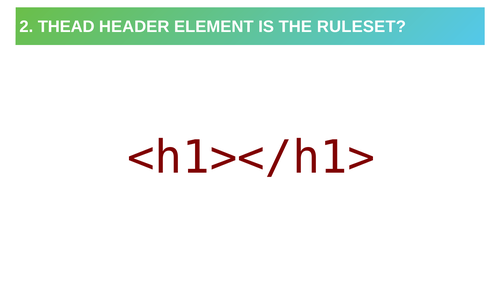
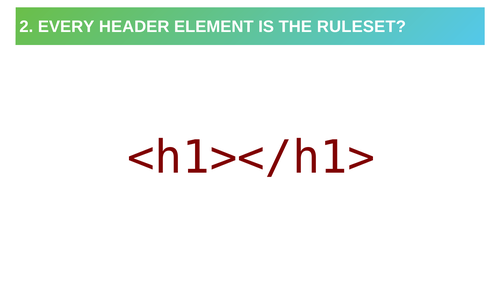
THEAD: THEAD -> EVERY (66, 27)
